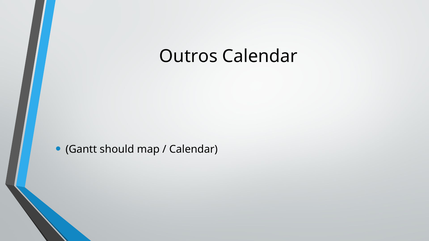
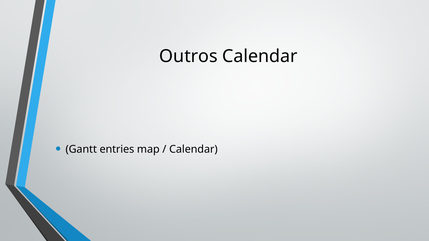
should: should -> entries (117, 150)
